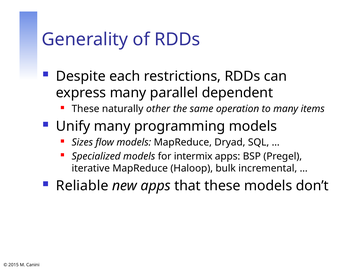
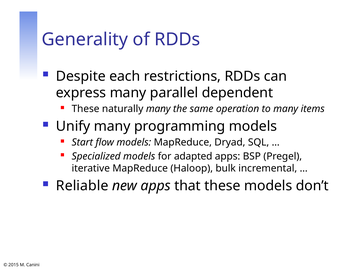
naturally other: other -> many (158, 109)
Sizes: Sizes -> Start (82, 143)
intermix: intermix -> adapted (193, 157)
